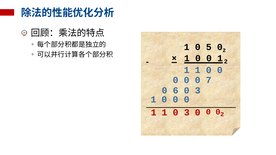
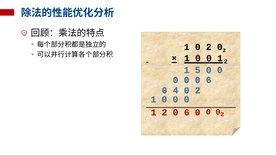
1 0 5: 5 -> 2 (209, 47)
1: 1 -> 5 (198, 70)
0 0 7: 7 -> 6 (209, 80)
6: 6 -> 4 (176, 91)
3: 3 -> 2 (198, 91)
1: 1 -> 2 (164, 113)
3: 3 -> 6 (187, 113)
